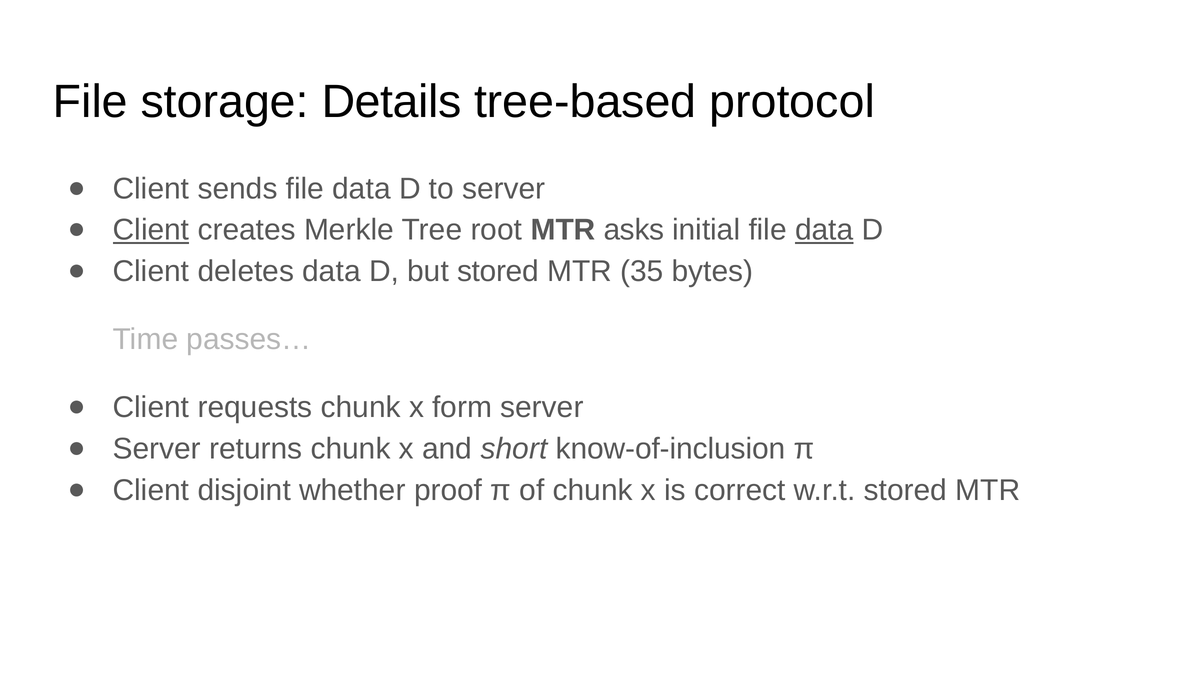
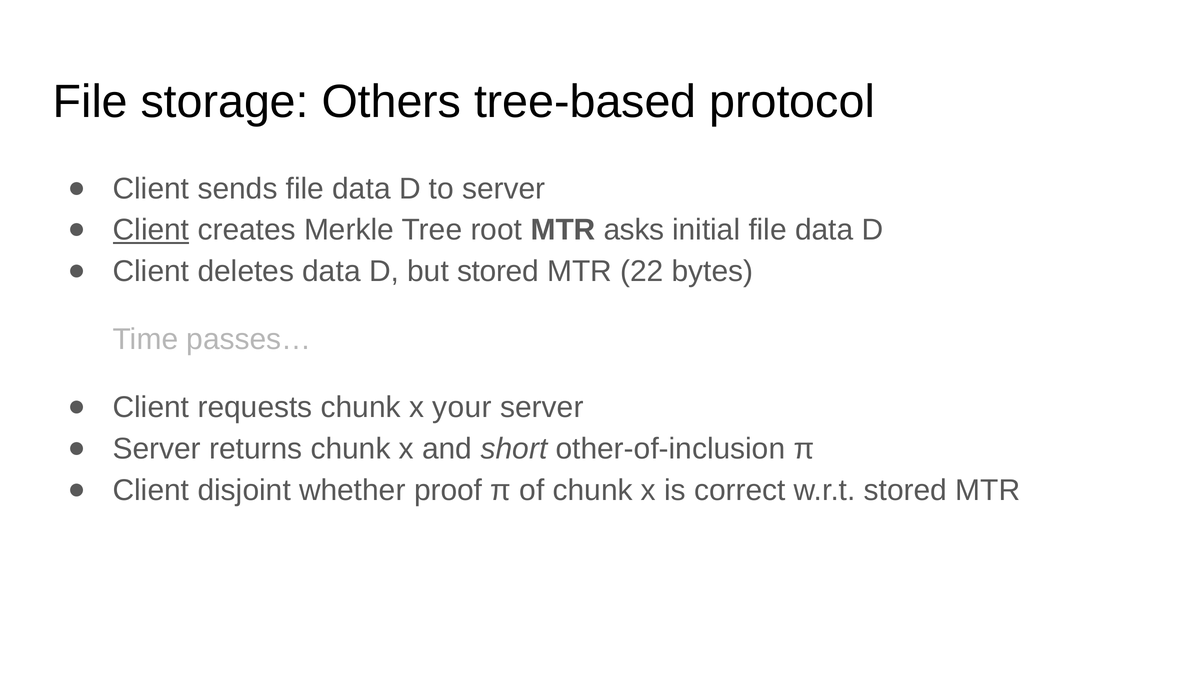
Details: Details -> Others (391, 102)
data underline: present -> none (824, 230)
35: 35 -> 22 (642, 271)
form: form -> your (462, 407)
know-of-inclusion: know-of-inclusion -> other-of-inclusion (671, 449)
